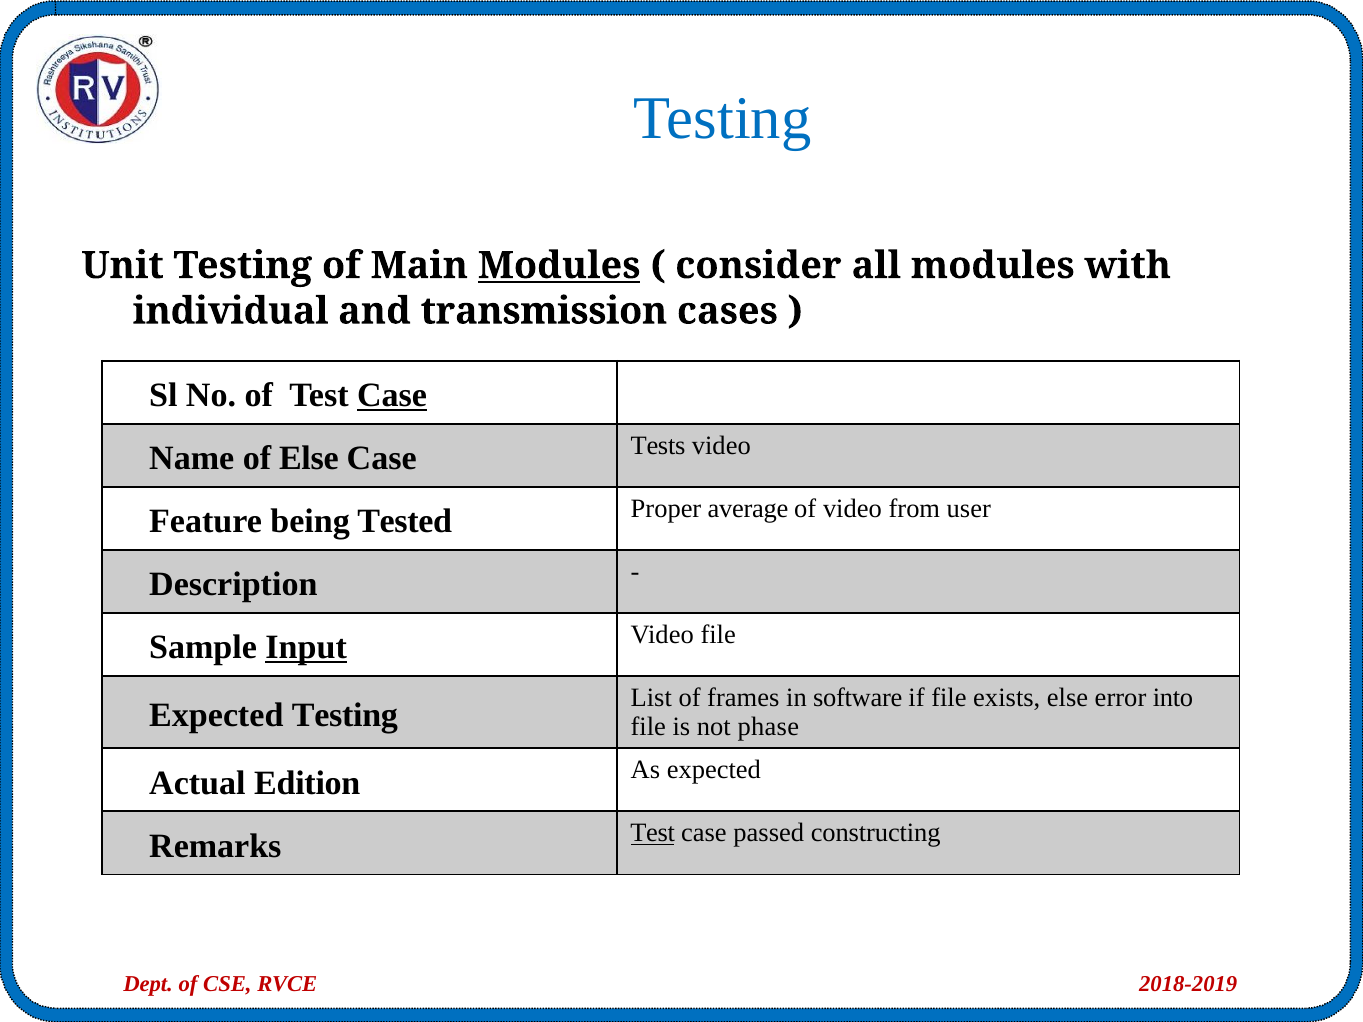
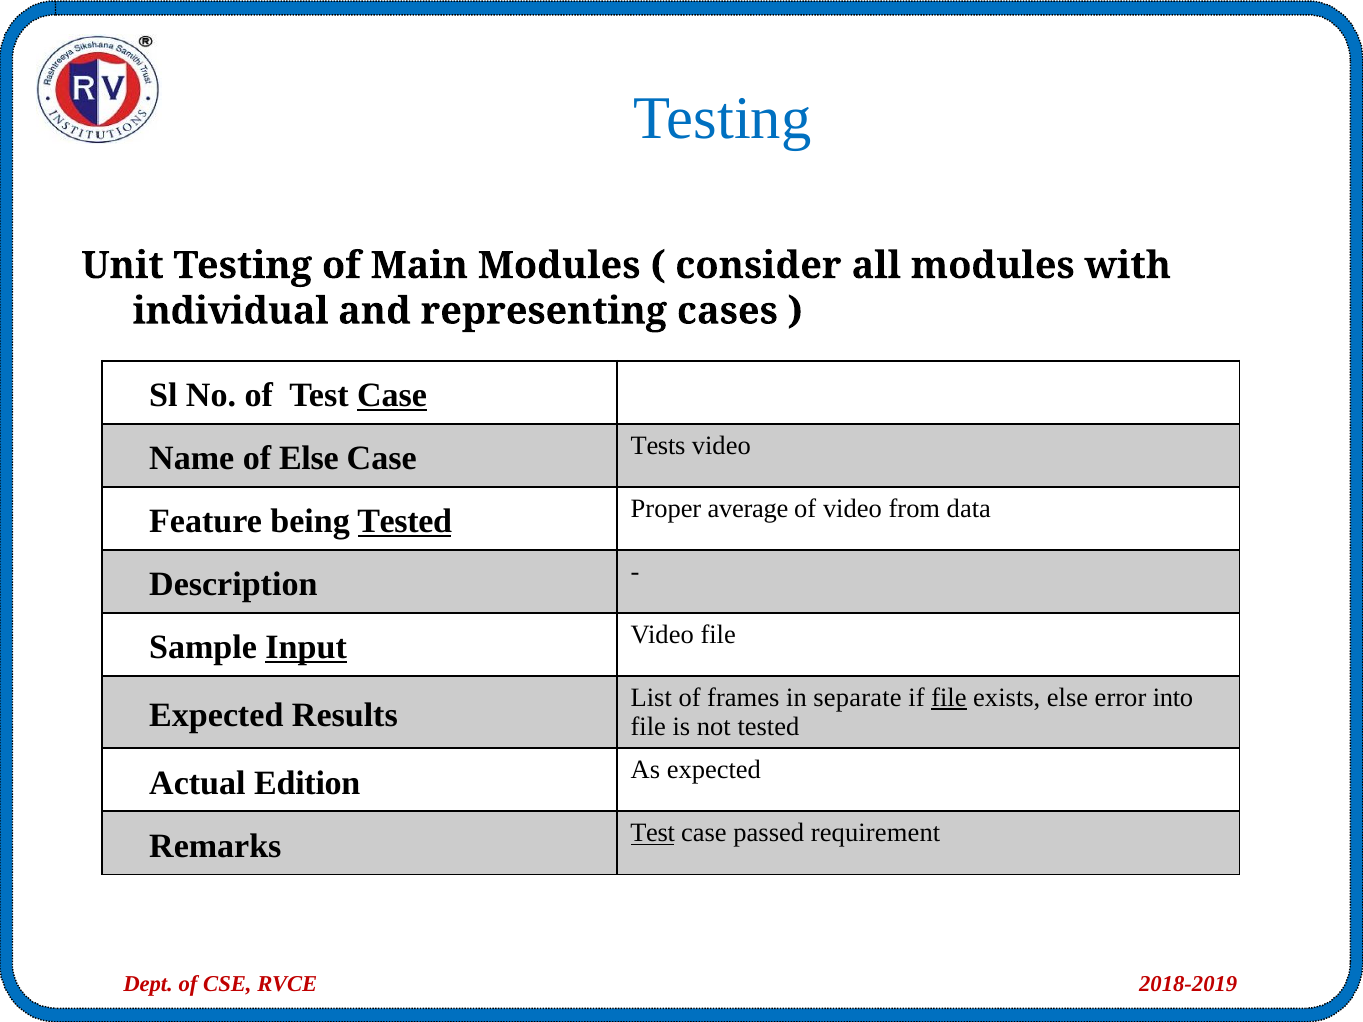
Modules underline: present -> none (559, 266)
transmission: transmission -> representing (544, 311)
Tested underline: none -> present (405, 522)
user: user -> data (969, 509)
software: software -> separate (857, 698)
file underline: none -> present (949, 698)
Expected Testing: Testing -> Results (345, 715)
not phase: phase -> tested (768, 727)
constructing: constructing -> requirement (876, 833)
